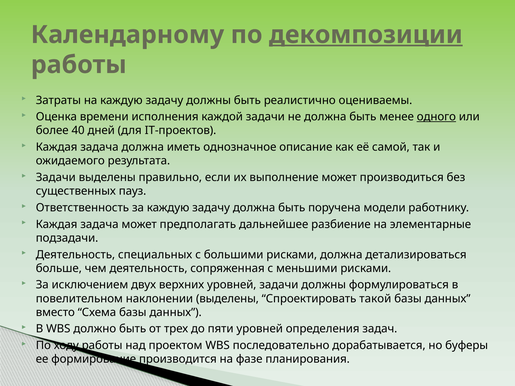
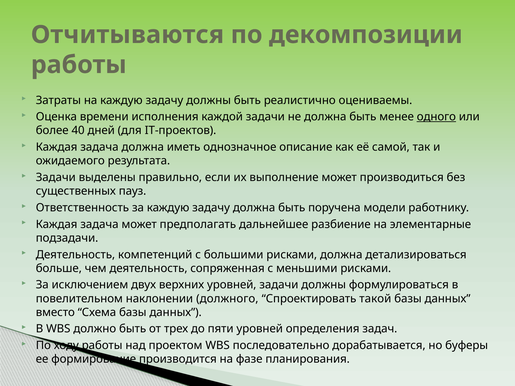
Календарному: Календарному -> Отчитываются (127, 35)
декомпозиции underline: present -> none (366, 35)
специальных: специальных -> компетенций (155, 255)
наклонении выделены: выделены -> должного (227, 299)
